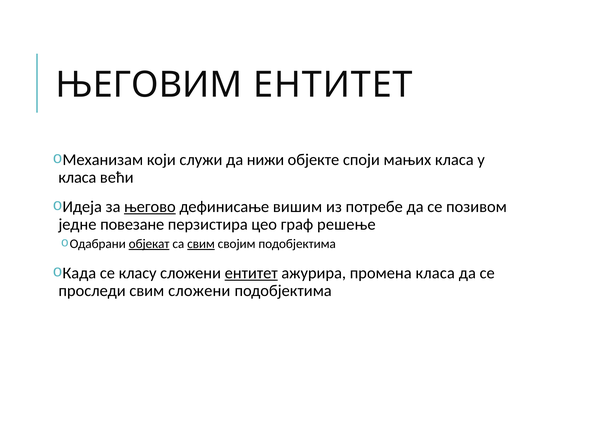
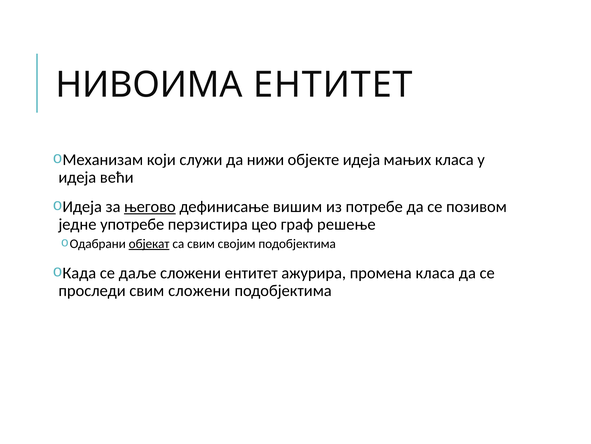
ЊЕГОВИМ: ЊЕГОВИМ -> НИВОИМА (149, 85)
објекте споји: споји -> идеја (361, 159)
класа: класа -> идеја (77, 177)
повезане: повезане -> употребе (132, 224)
свим underline: present -> none (201, 243)
класу: класу -> даље (138, 272)
ентитет underline: present -> none (251, 272)
